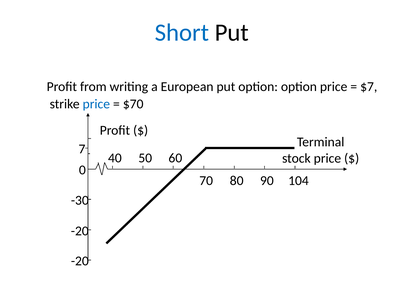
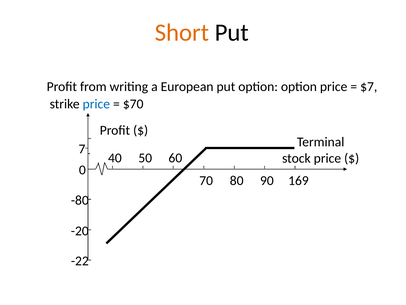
Short colour: blue -> orange (182, 33)
104: 104 -> 169 (298, 180)
-30: -30 -> -80 (80, 200)
-20: -20 -> -22 (80, 261)
